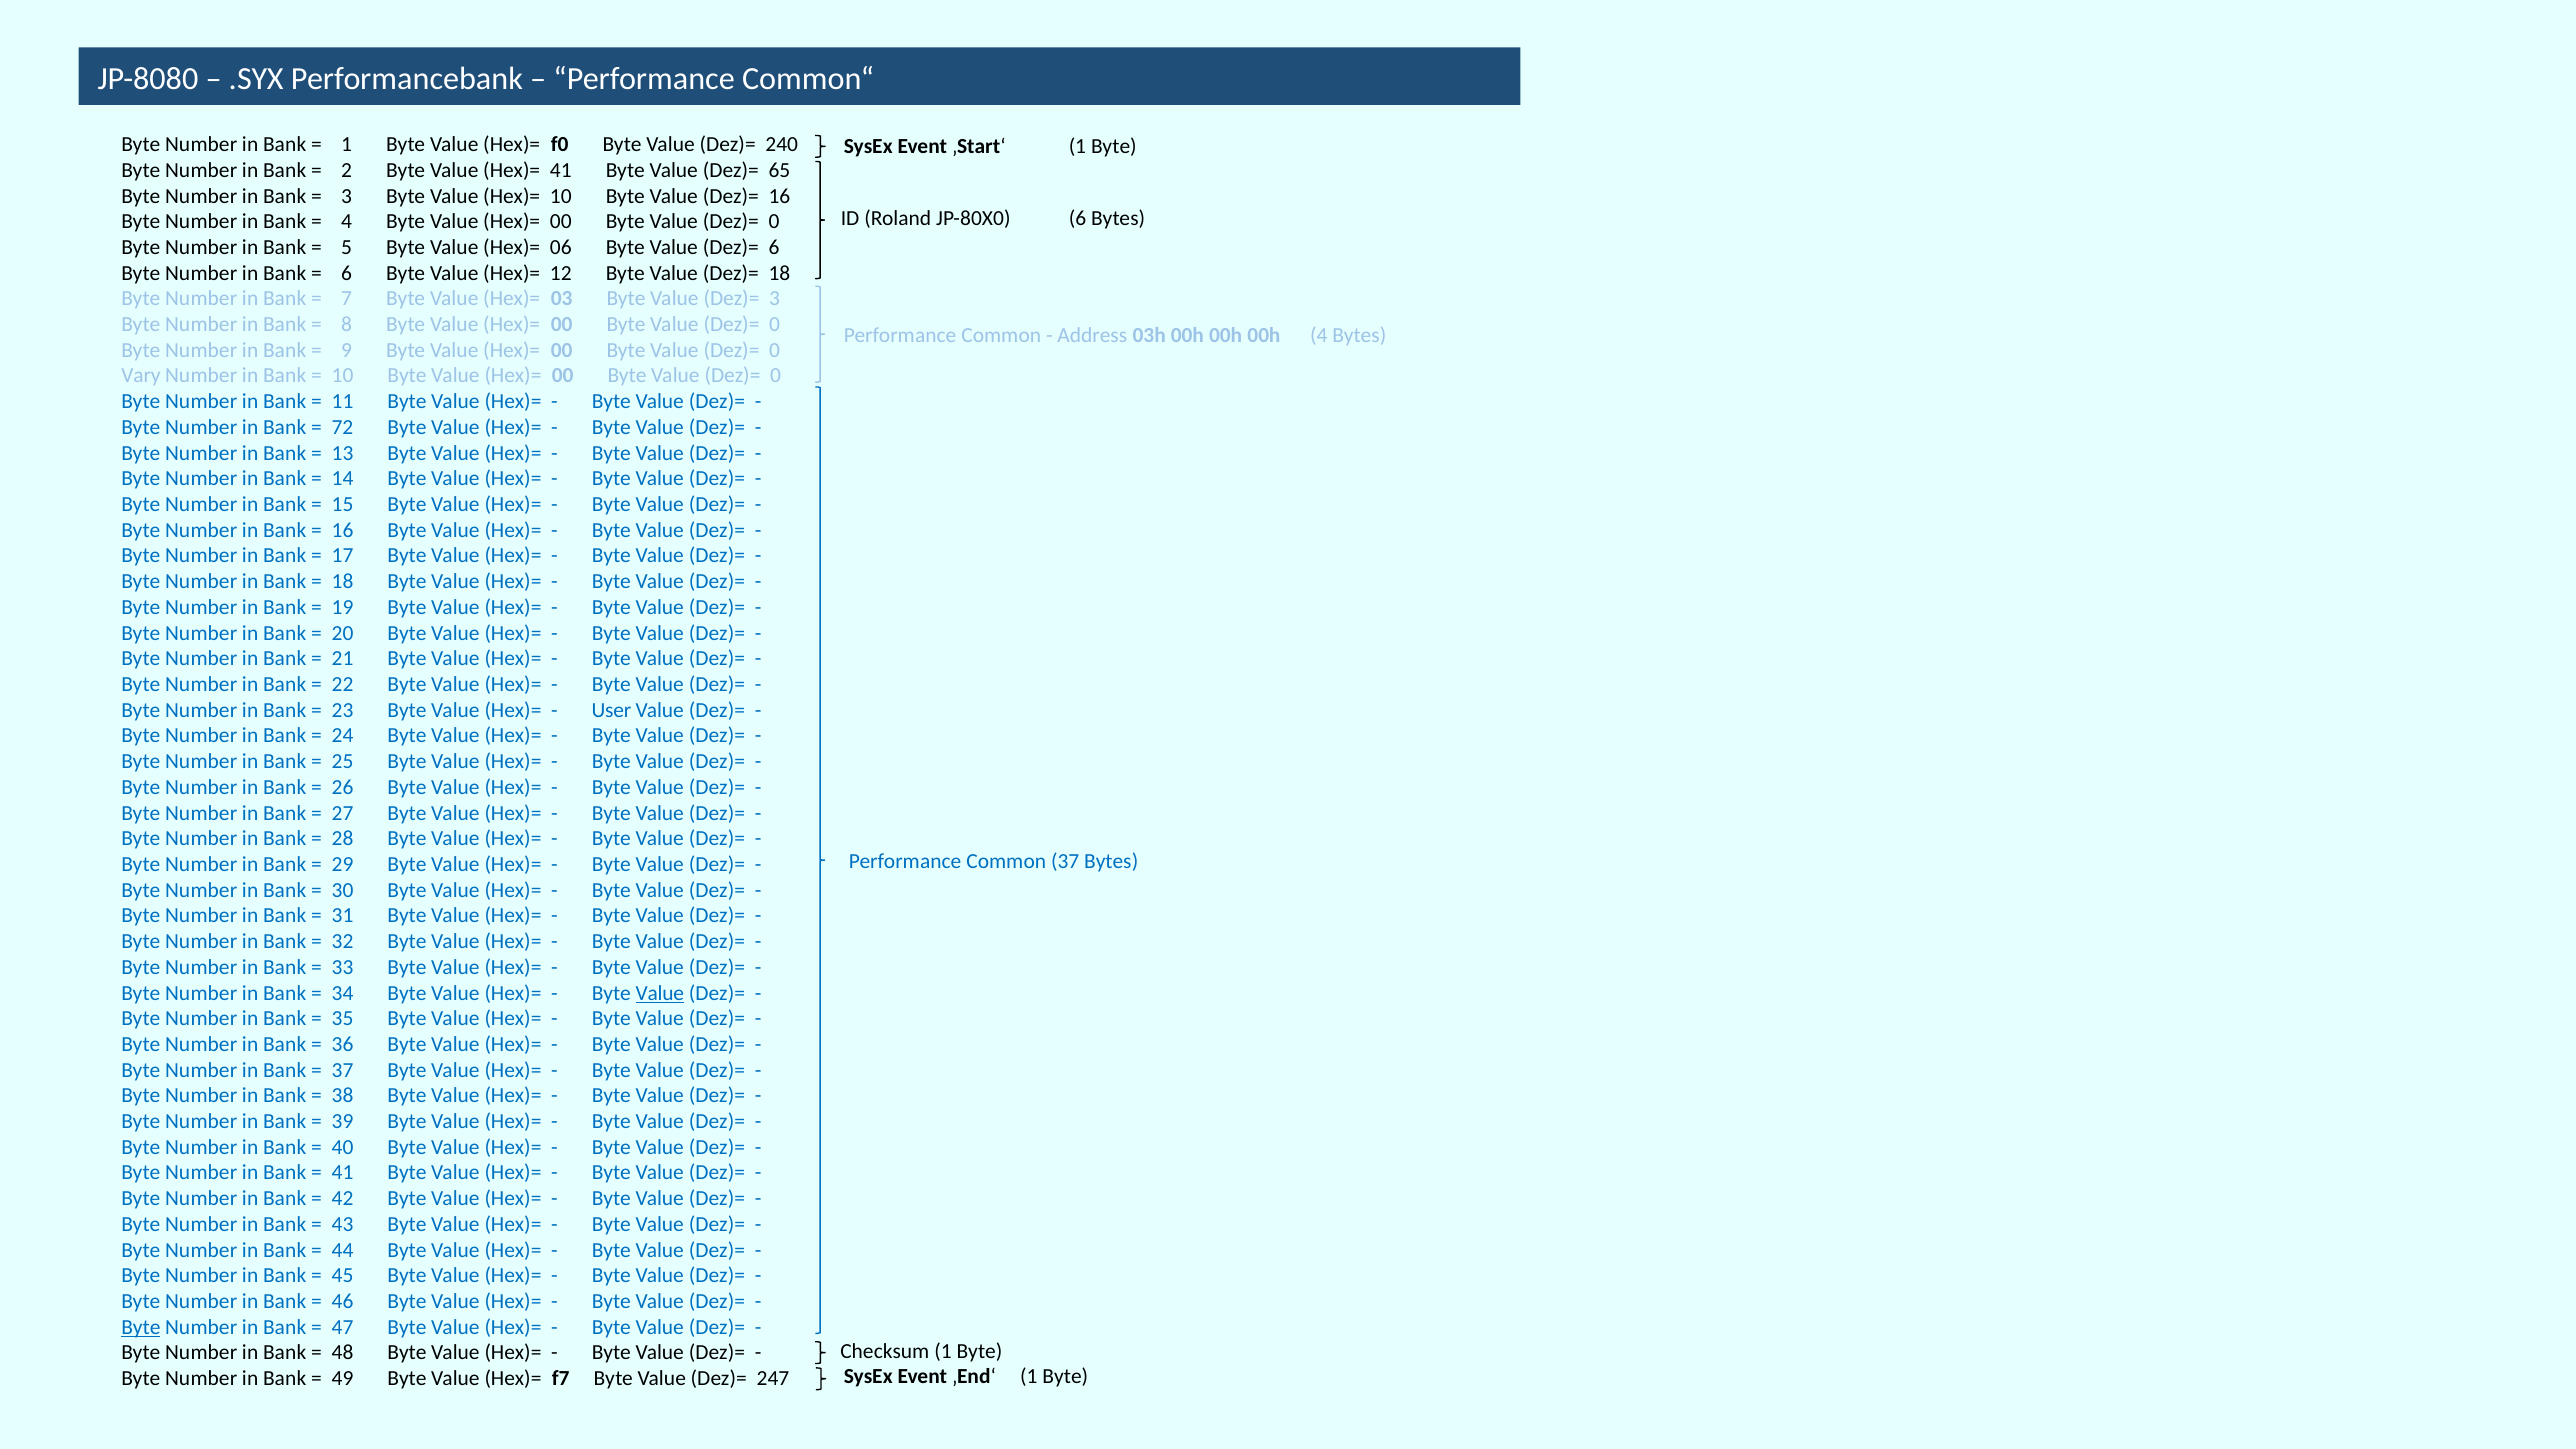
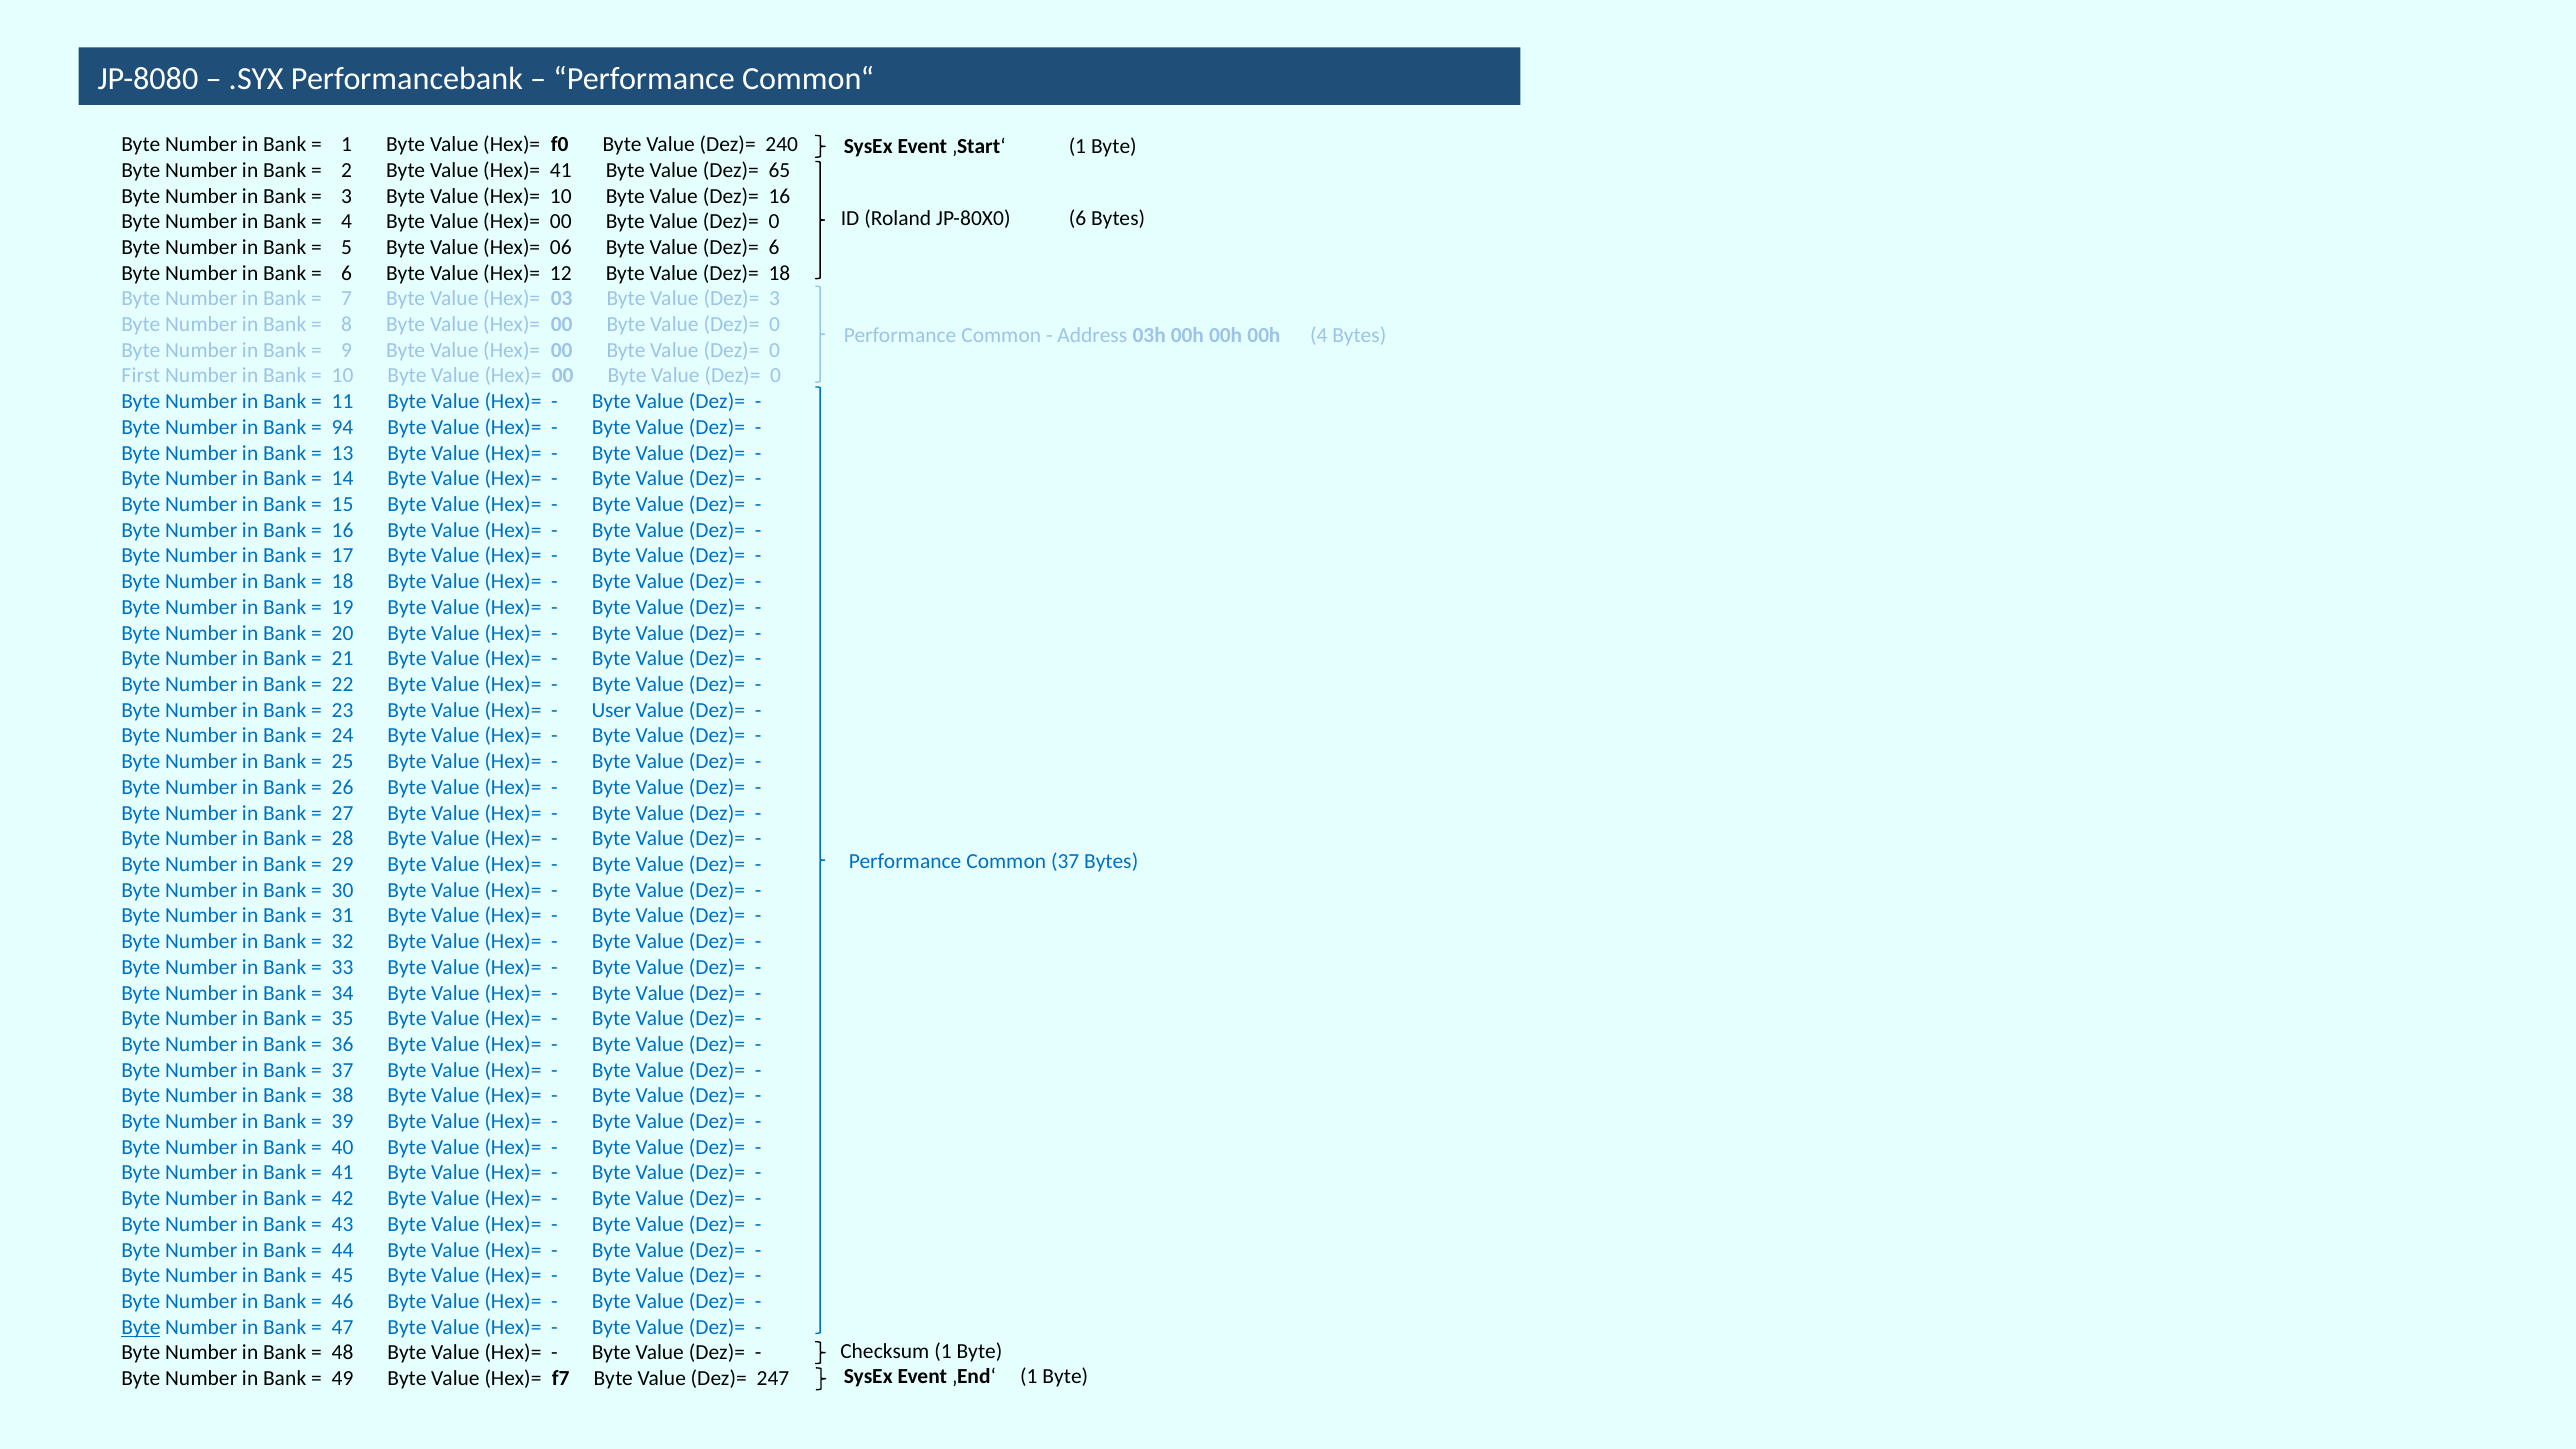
Vary: Vary -> First (141, 376)
72: 72 -> 94 (342, 427)
Value underline: present -> none (660, 993)
